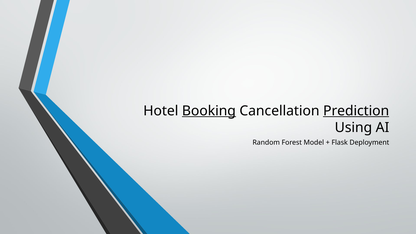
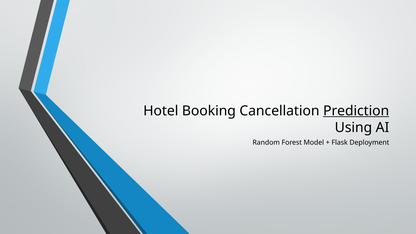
Booking underline: present -> none (209, 111)
